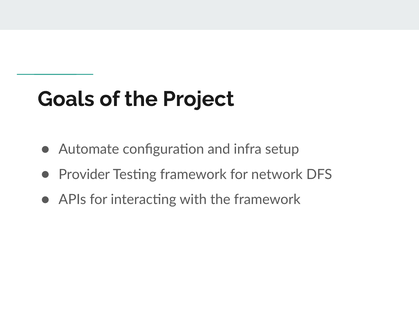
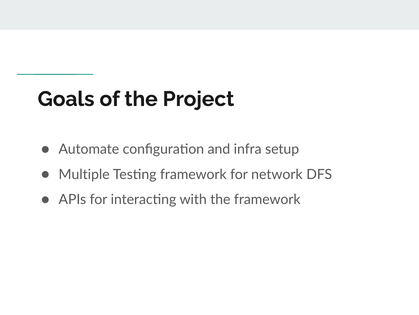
Provider: Provider -> Multiple (84, 174)
